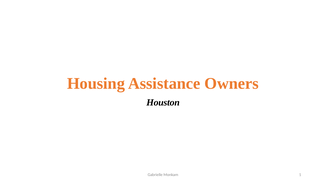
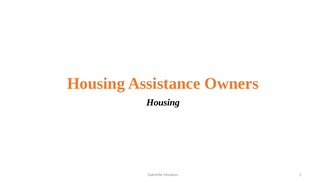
Houston: Houston -> Housing (163, 103)
